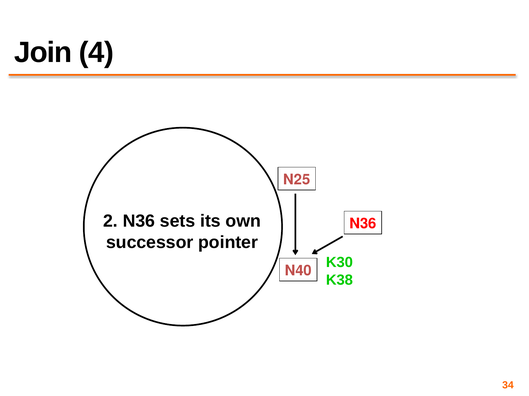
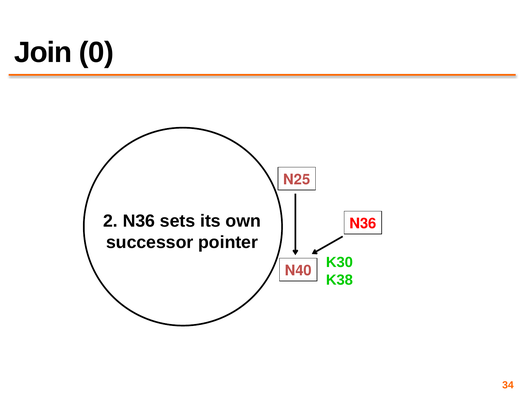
4: 4 -> 0 (96, 53)
